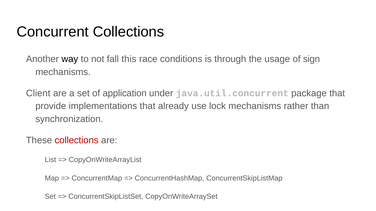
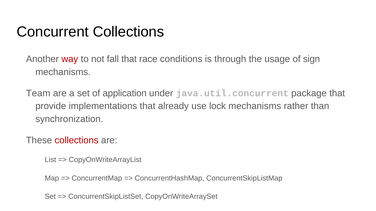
way colour: black -> red (70, 59)
fall this: this -> that (129, 59)
Client: Client -> Team (38, 93)
